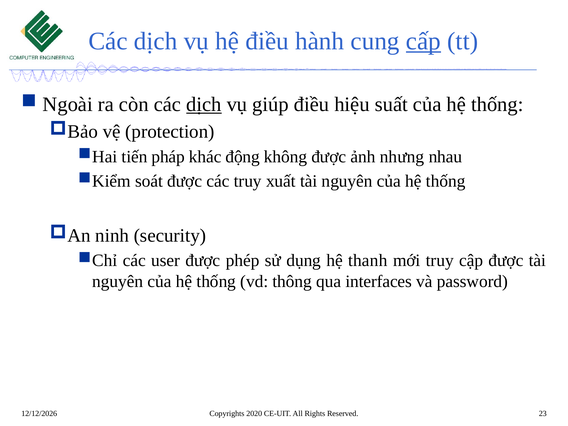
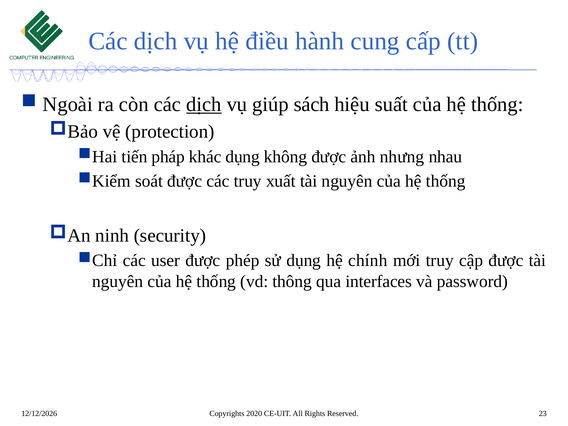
cấp underline: present -> none (423, 41)
giúp điều: điều -> sách (312, 104)
khác động: động -> dụng (243, 157)
thanh: thanh -> chính (368, 261)
